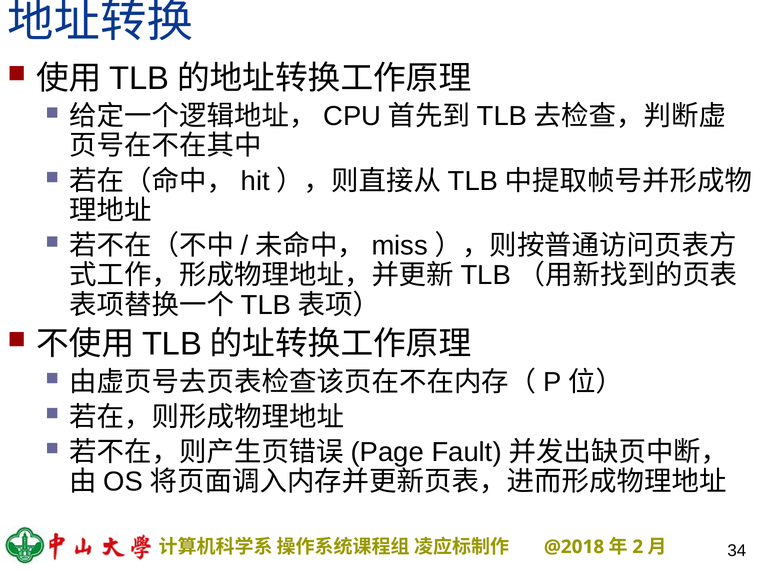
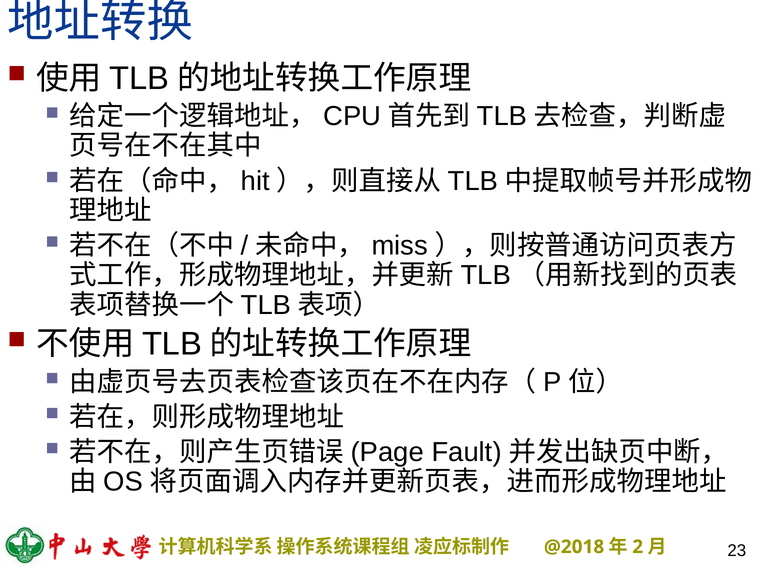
34: 34 -> 23 (737, 551)
